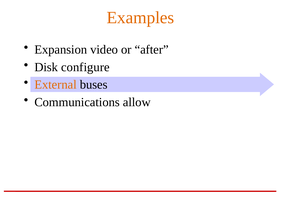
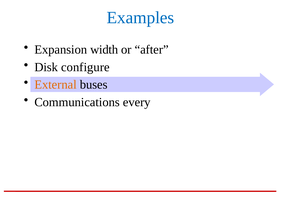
Examples colour: orange -> blue (140, 18)
video: video -> width (104, 50)
allow: allow -> every (137, 102)
